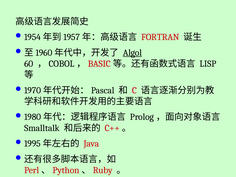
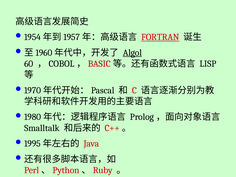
FORTRAN underline: none -> present (160, 37)
